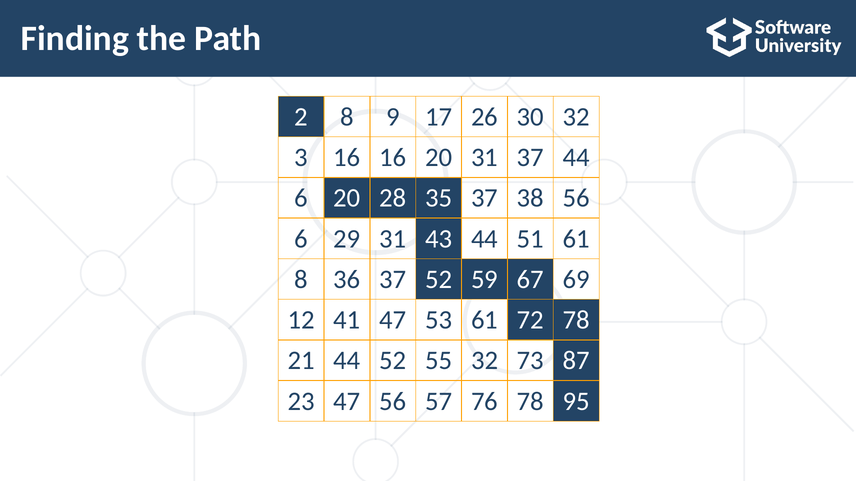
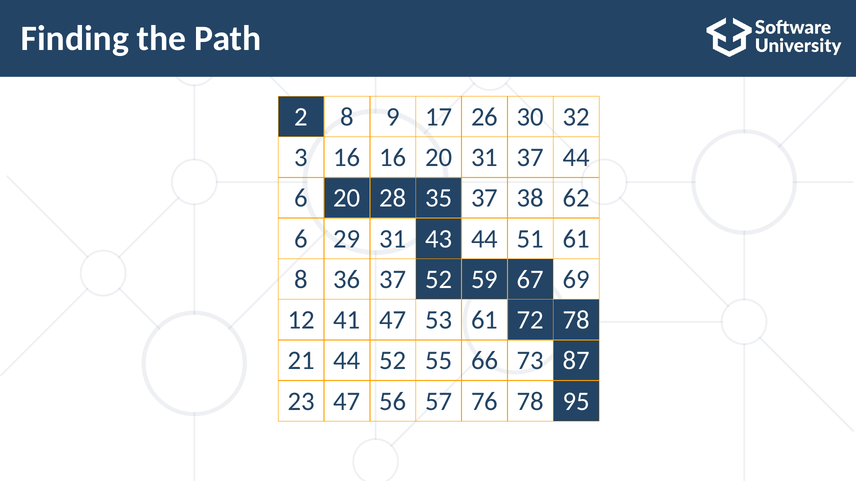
38 56: 56 -> 62 (576, 198)
55 32: 32 -> 66 (485, 361)
